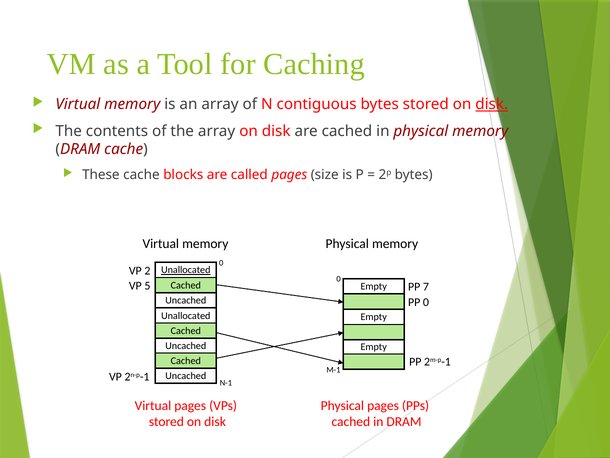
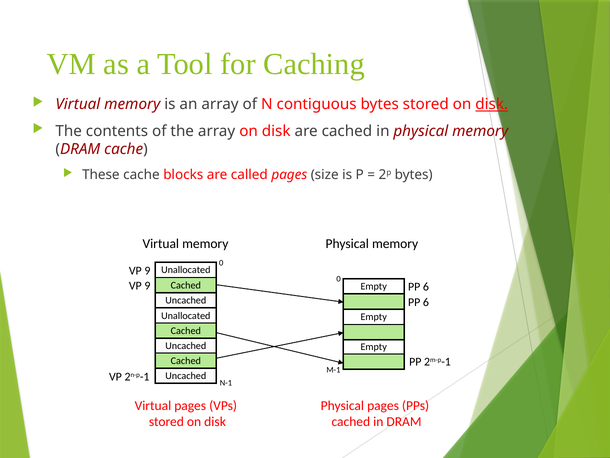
2: 2 -> 9 (147, 270)
Unallocated underline: present -> none (186, 270)
5: 5 -> 9 (147, 286)
7: 7 -> 6 (426, 287)
0: 0 -> 6 (426, 302)
